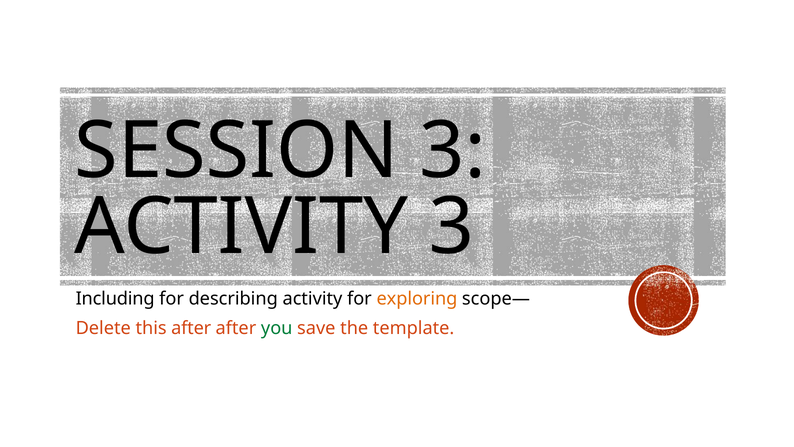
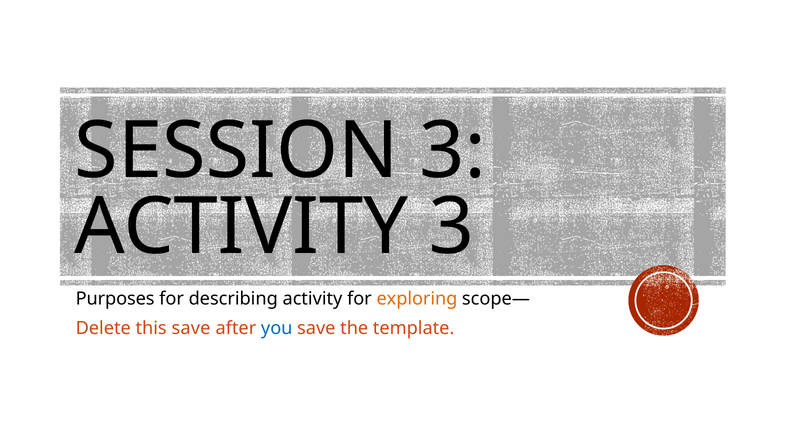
Including: Including -> Purposes (115, 299)
this after: after -> save (191, 328)
you colour: green -> blue (277, 328)
